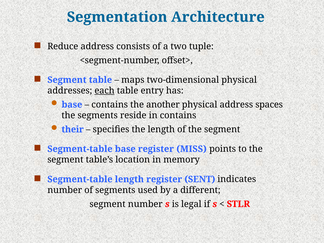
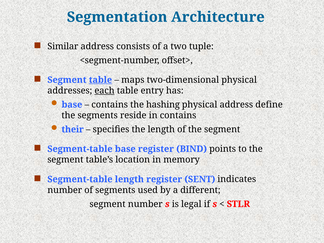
Reduce: Reduce -> Similar (63, 46)
table underline: none -> present (100, 80)
another: another -> hashing (163, 105)
spaces: spaces -> define (269, 105)
MISS: MISS -> BIND (192, 149)
